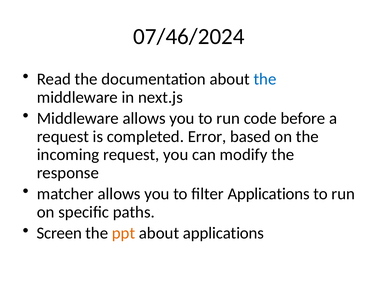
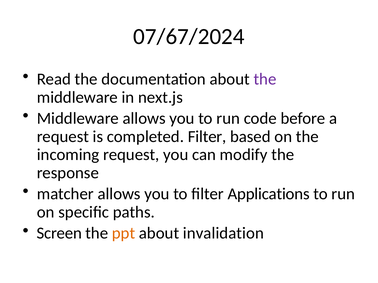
07/46/2024: 07/46/2024 -> 07/67/2024 (189, 37)
the colour: blue -> purple (265, 79)
completed Error: Error -> Filter (207, 137)
about applications: applications -> invalidation (223, 234)
